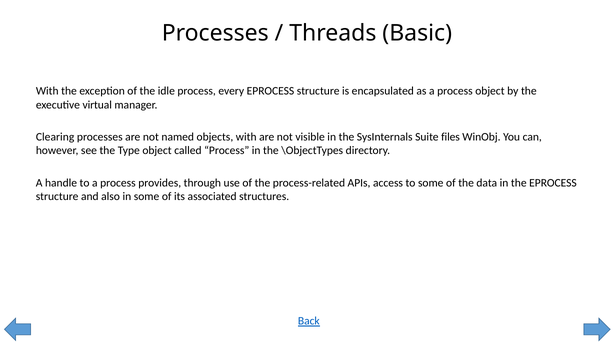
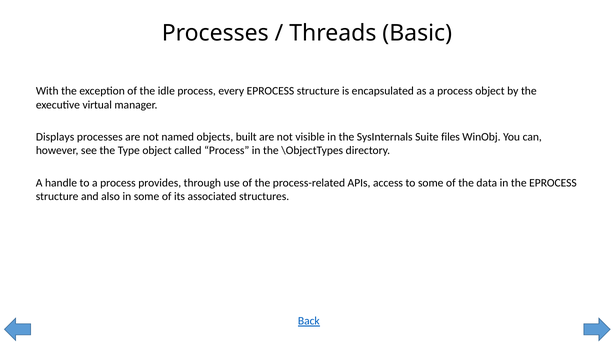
Clearing: Clearing -> Displays (55, 137)
objects with: with -> built (246, 137)
